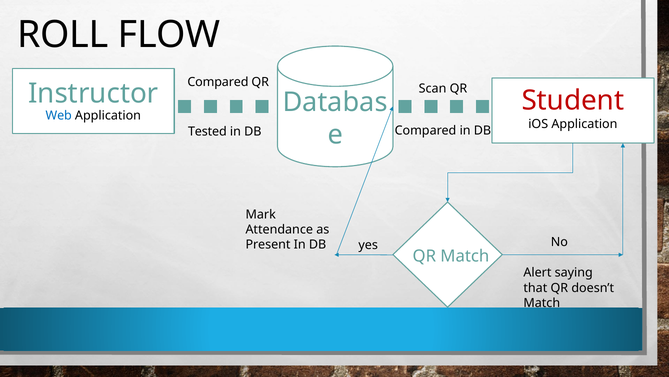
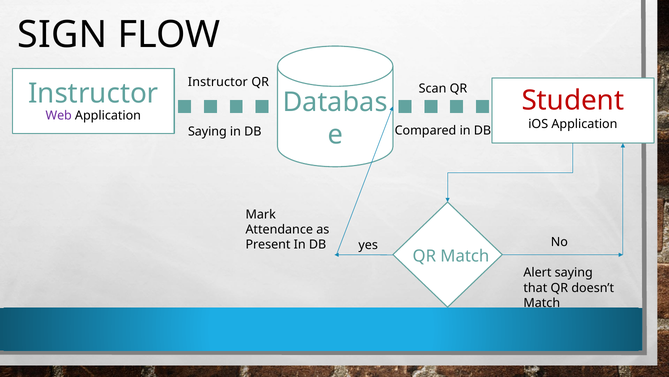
ROLL: ROLL -> SIGN (62, 35)
Compared: Compared -> Instructor (218, 82)
Web colour: blue -> purple (59, 116)
Tested: Tested -> Saying (207, 131)
